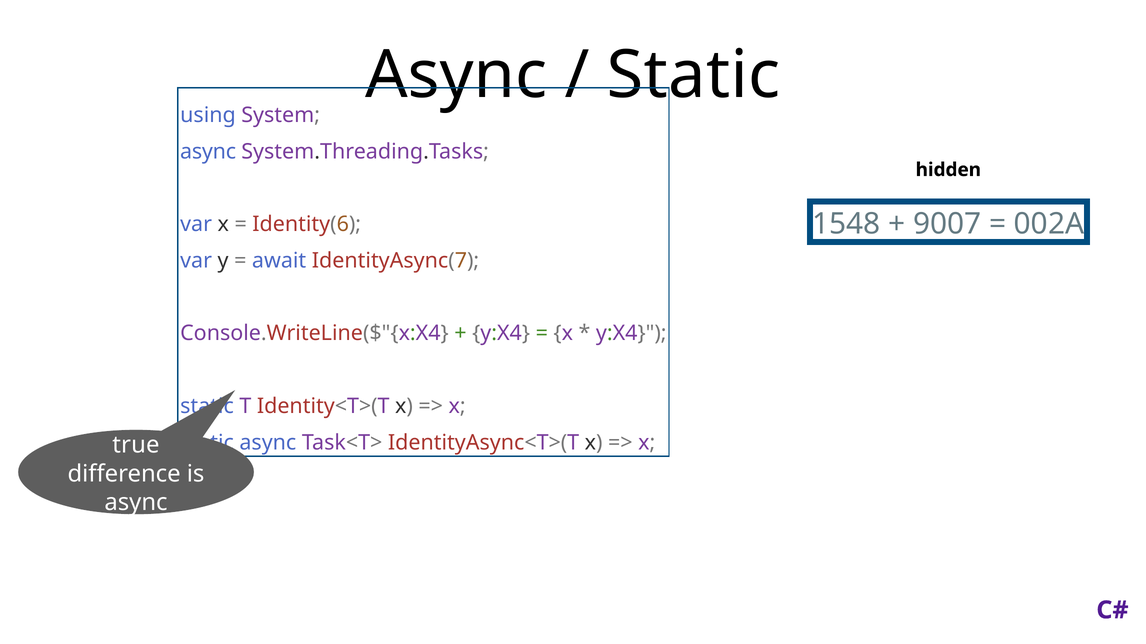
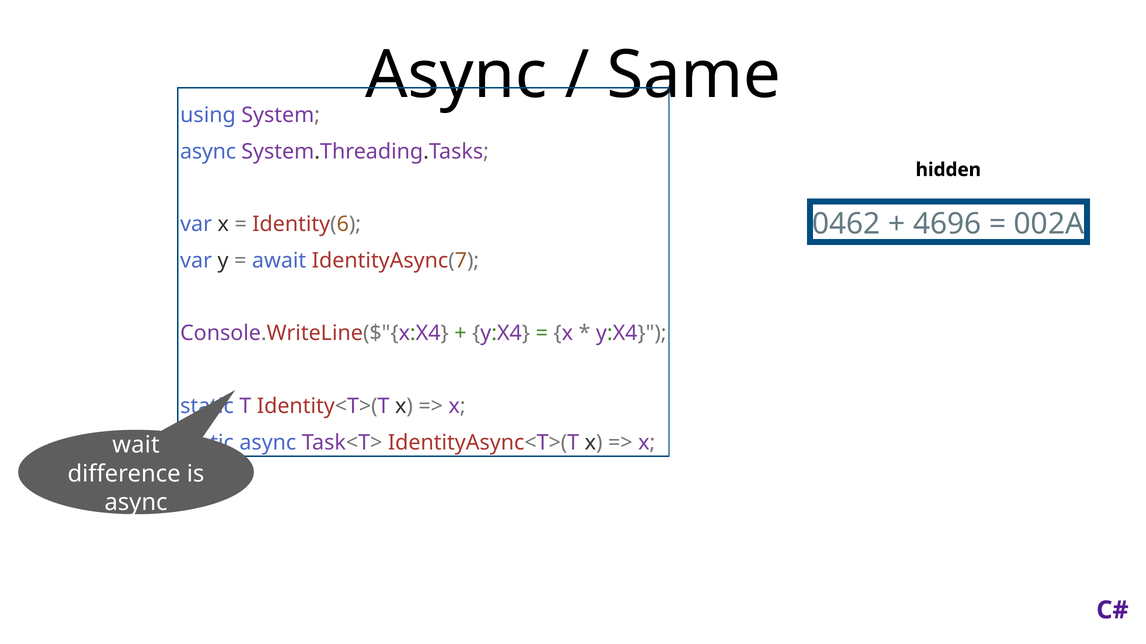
Static: Static -> Same (694, 75)
1548: 1548 -> 0462 (846, 224)
9007: 9007 -> 4696 (947, 224)
true: true -> wait (136, 446)
